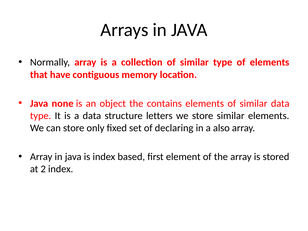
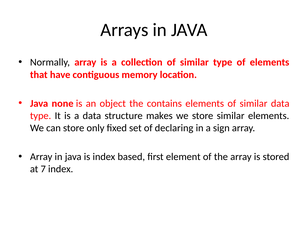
letters: letters -> makes (159, 116)
also: also -> sign (221, 128)
2: 2 -> 7 (43, 169)
